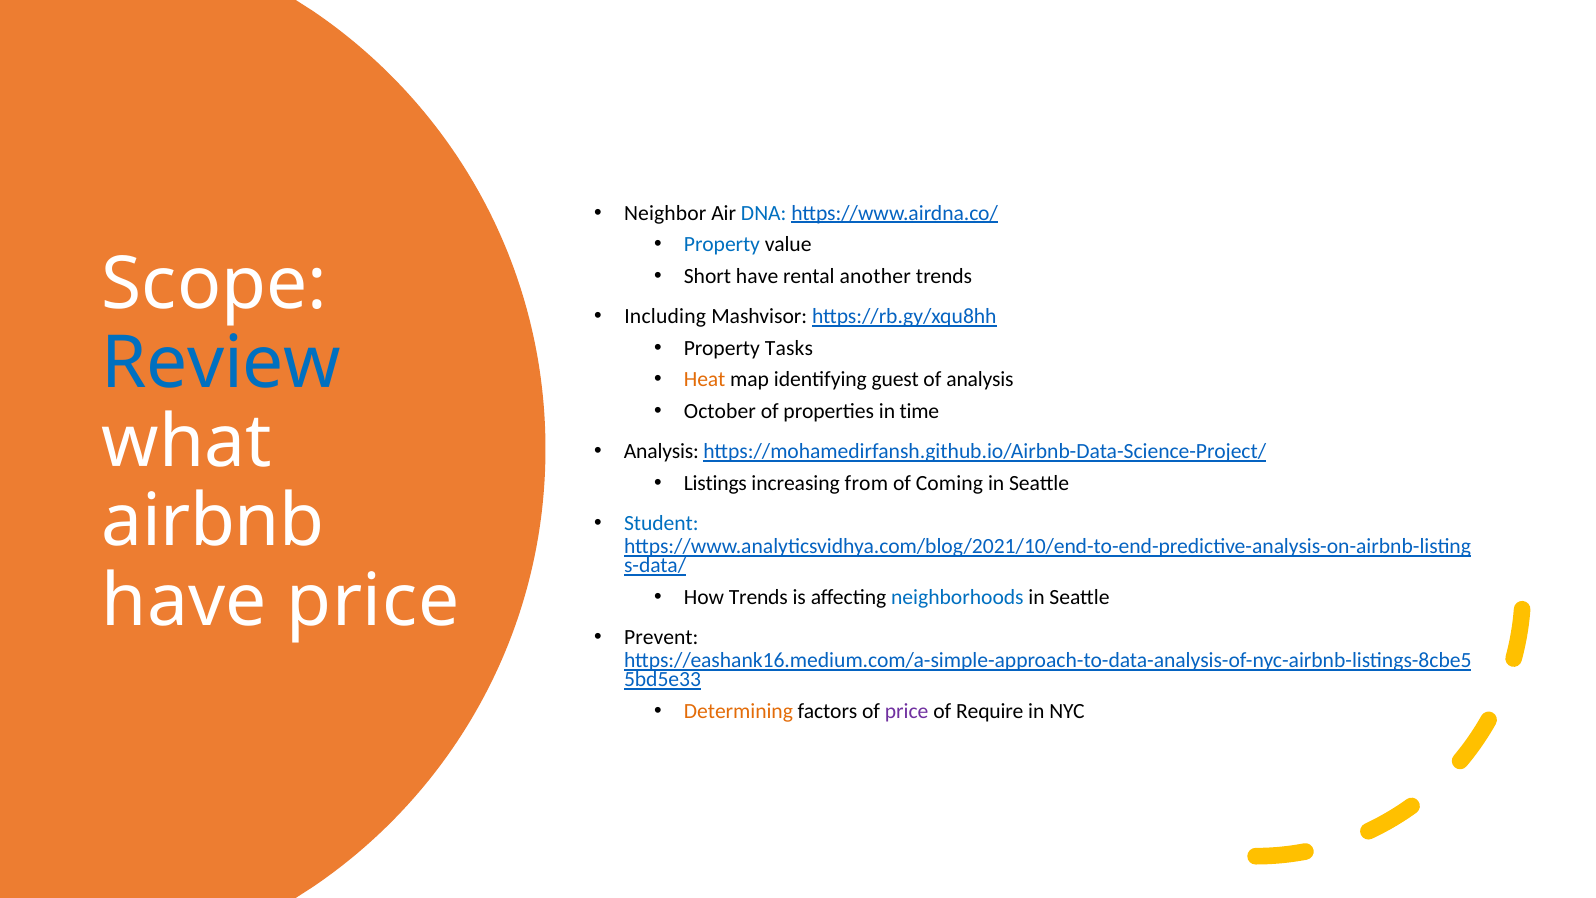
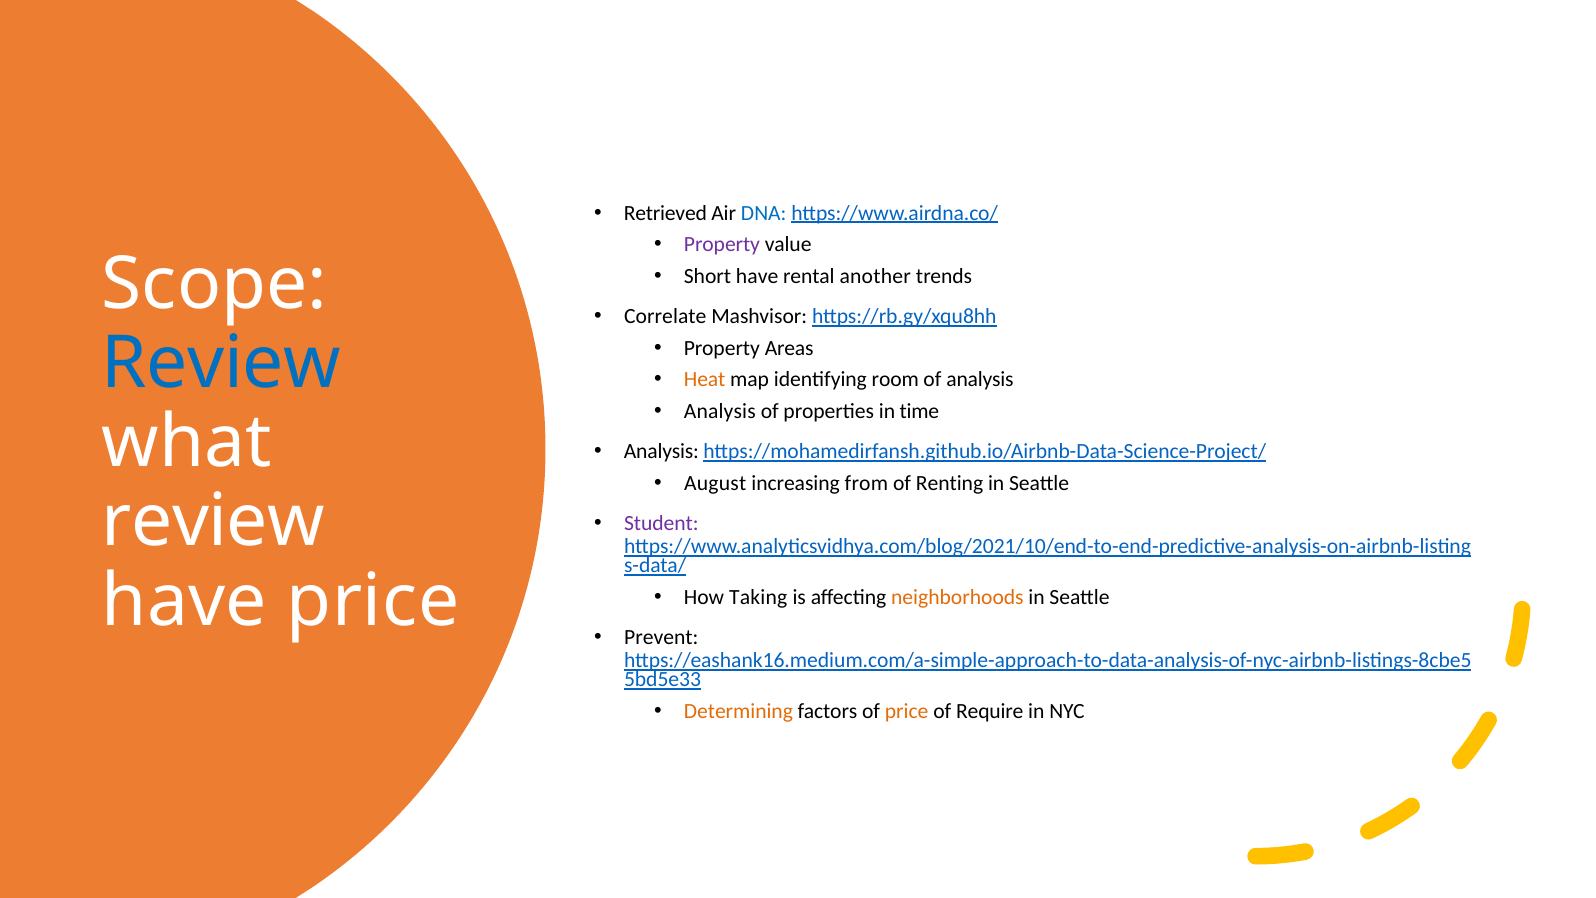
Neighbor: Neighbor -> Retrieved (665, 213)
Property colour: blue -> purple (722, 245)
Including: Including -> Correlate (665, 316)
Tasks: Tasks -> Areas (789, 348)
guest: guest -> room (895, 380)
October: October -> Analysis (720, 411)
Listings: Listings -> August (715, 483)
Coming: Coming -> Renting (950, 483)
airbnb: airbnb -> review (213, 522)
Student colour: blue -> purple (661, 523)
How Trends: Trends -> Taking (758, 597)
neighborhoods colour: blue -> orange (957, 597)
price colour: purple -> orange (907, 711)
